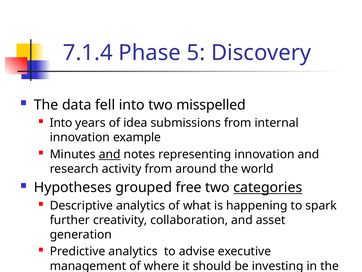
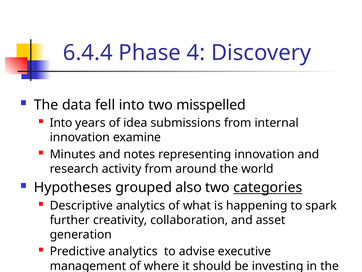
7.1.4: 7.1.4 -> 6.4.4 (88, 53)
5: 5 -> 4 (196, 53)
example: example -> examine (137, 137)
and underline: present -> none (110, 154)
free: free -> also (189, 187)
